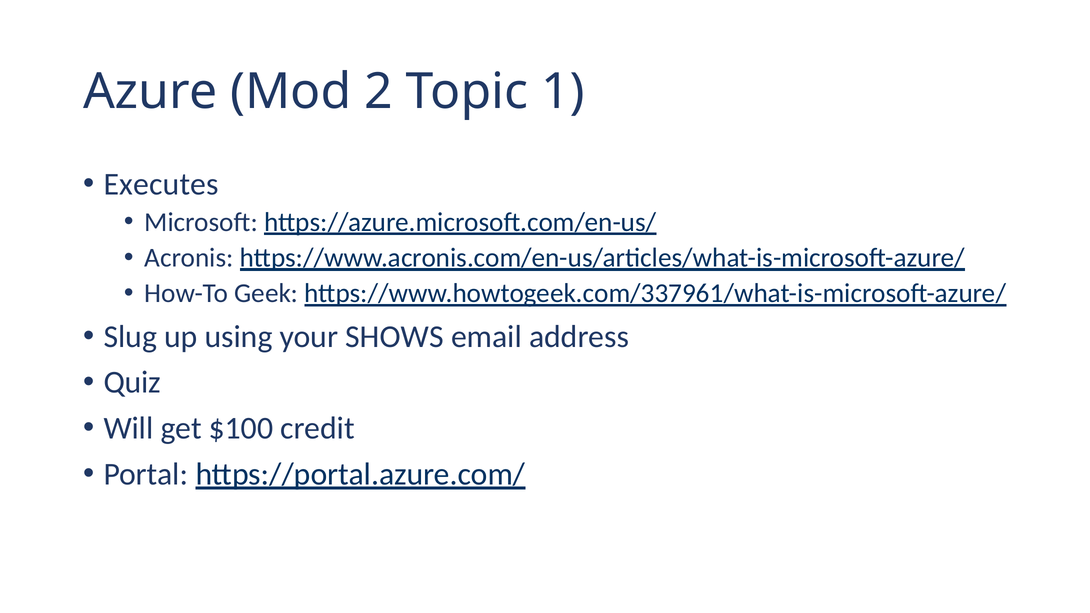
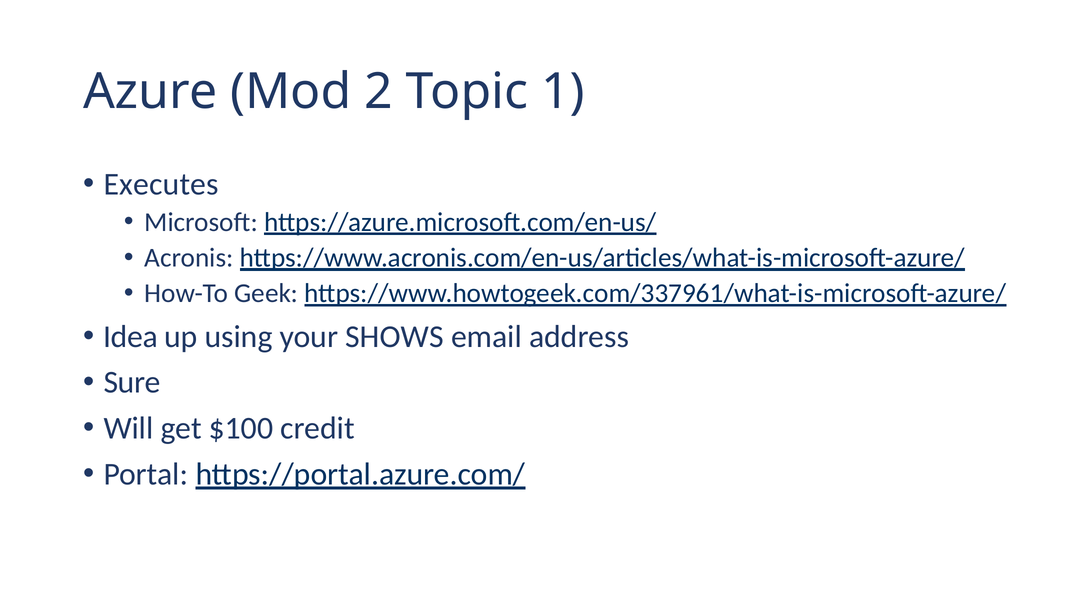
Slug: Slug -> Idea (130, 337)
Quiz: Quiz -> Sure (132, 382)
